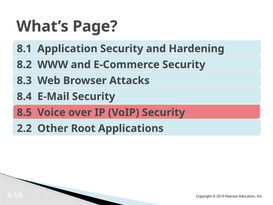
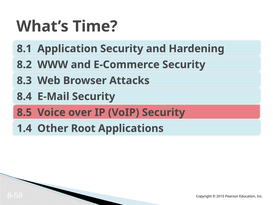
Page: Page -> Time (95, 26)
2.2: 2.2 -> 1.4 (24, 128)
